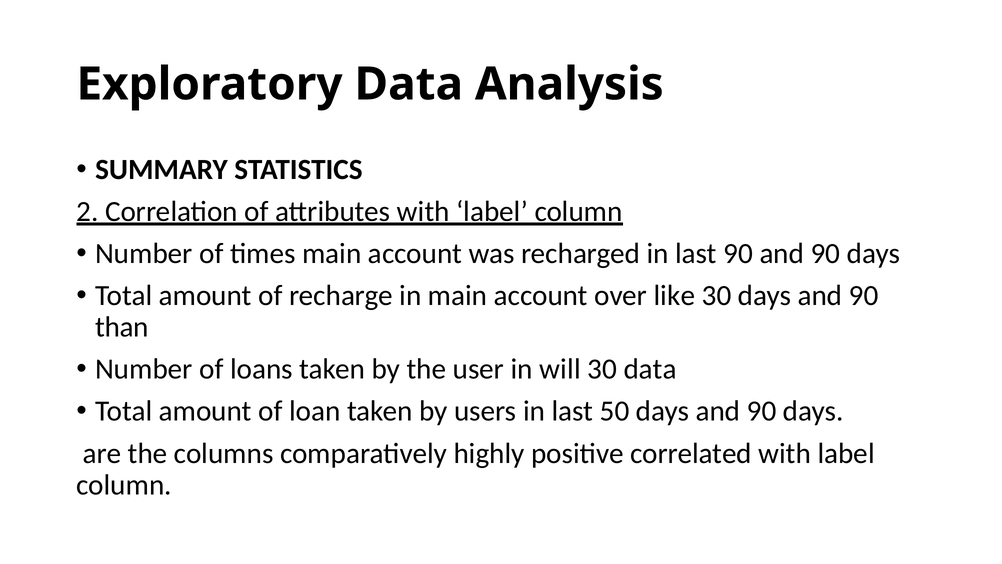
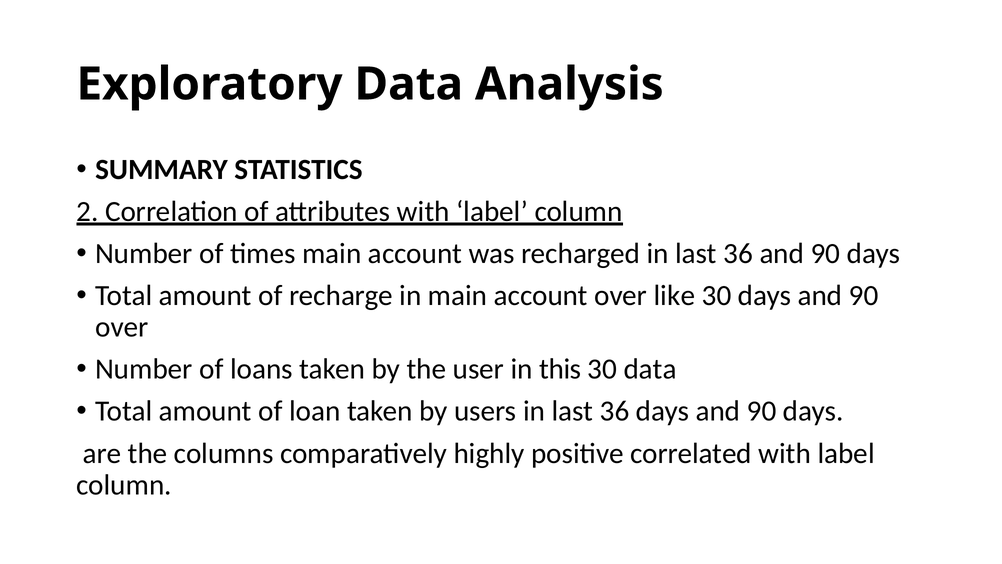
recharged in last 90: 90 -> 36 (738, 253)
than: than -> over (122, 327)
will: will -> this (560, 369)
users in last 50: 50 -> 36 (615, 411)
